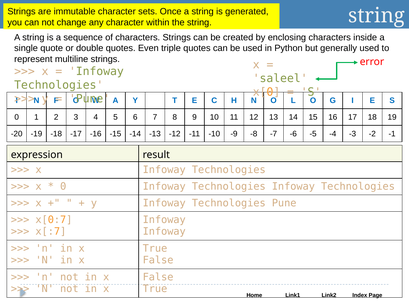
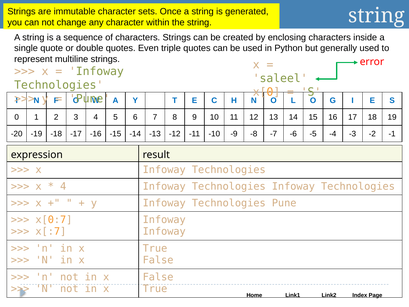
0: 0 -> 4 (63, 186)
